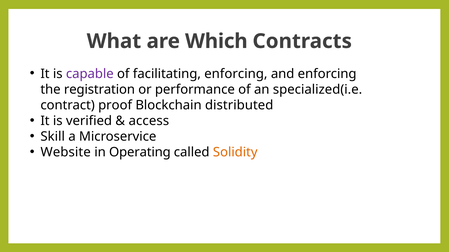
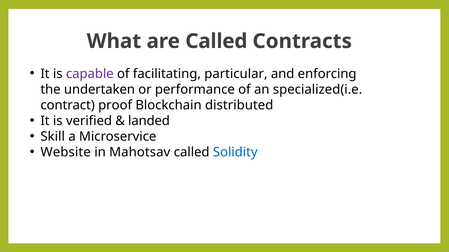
are Which: Which -> Called (216, 41)
facilitating enforcing: enforcing -> particular (236, 74)
registration: registration -> undertaken (99, 90)
access: access -> landed (149, 121)
Operating: Operating -> Mahotsav (140, 152)
Solidity colour: orange -> blue (235, 152)
